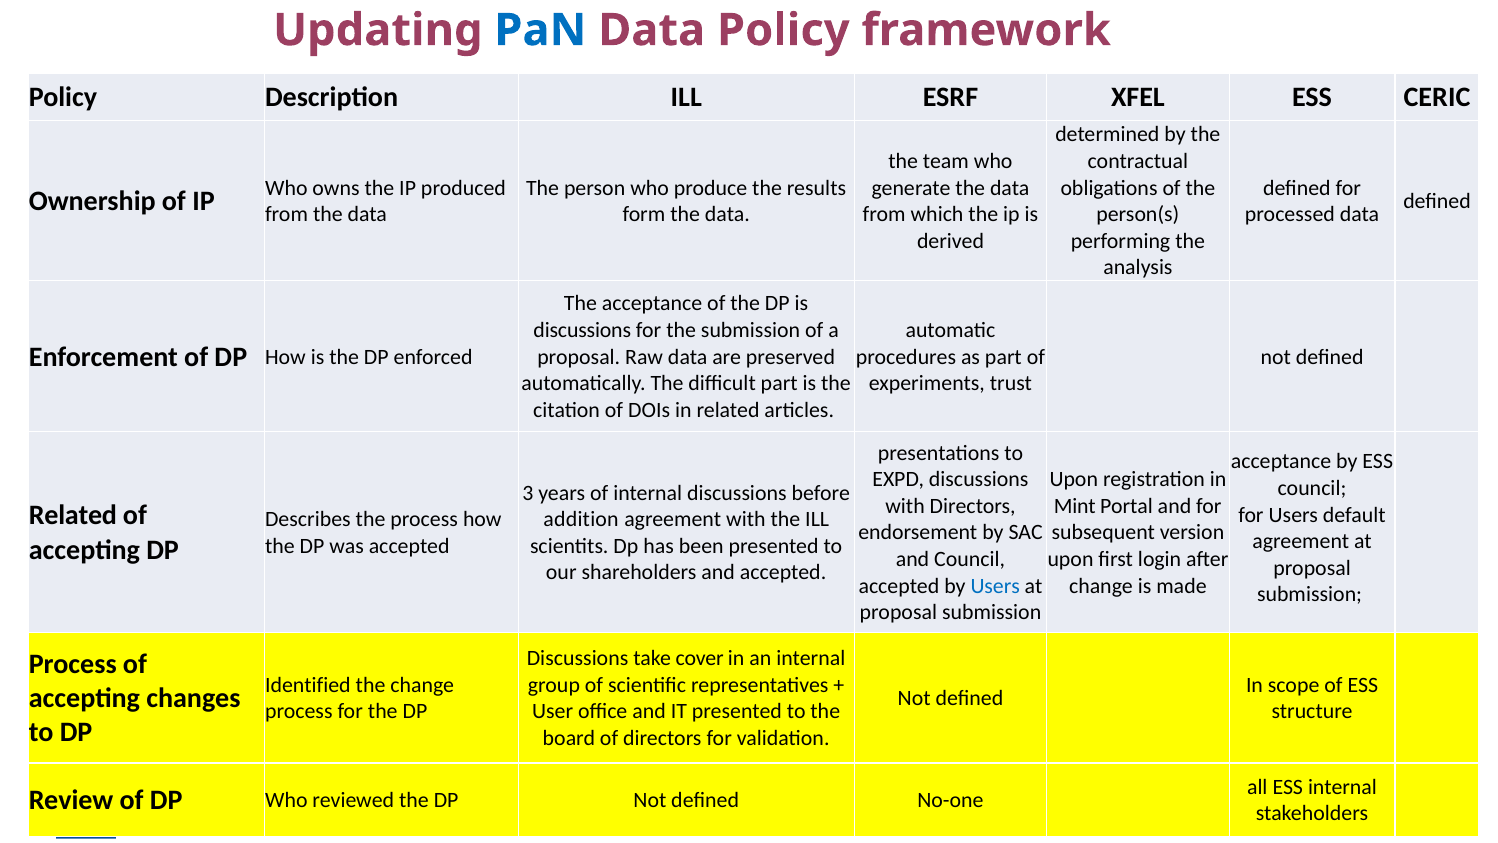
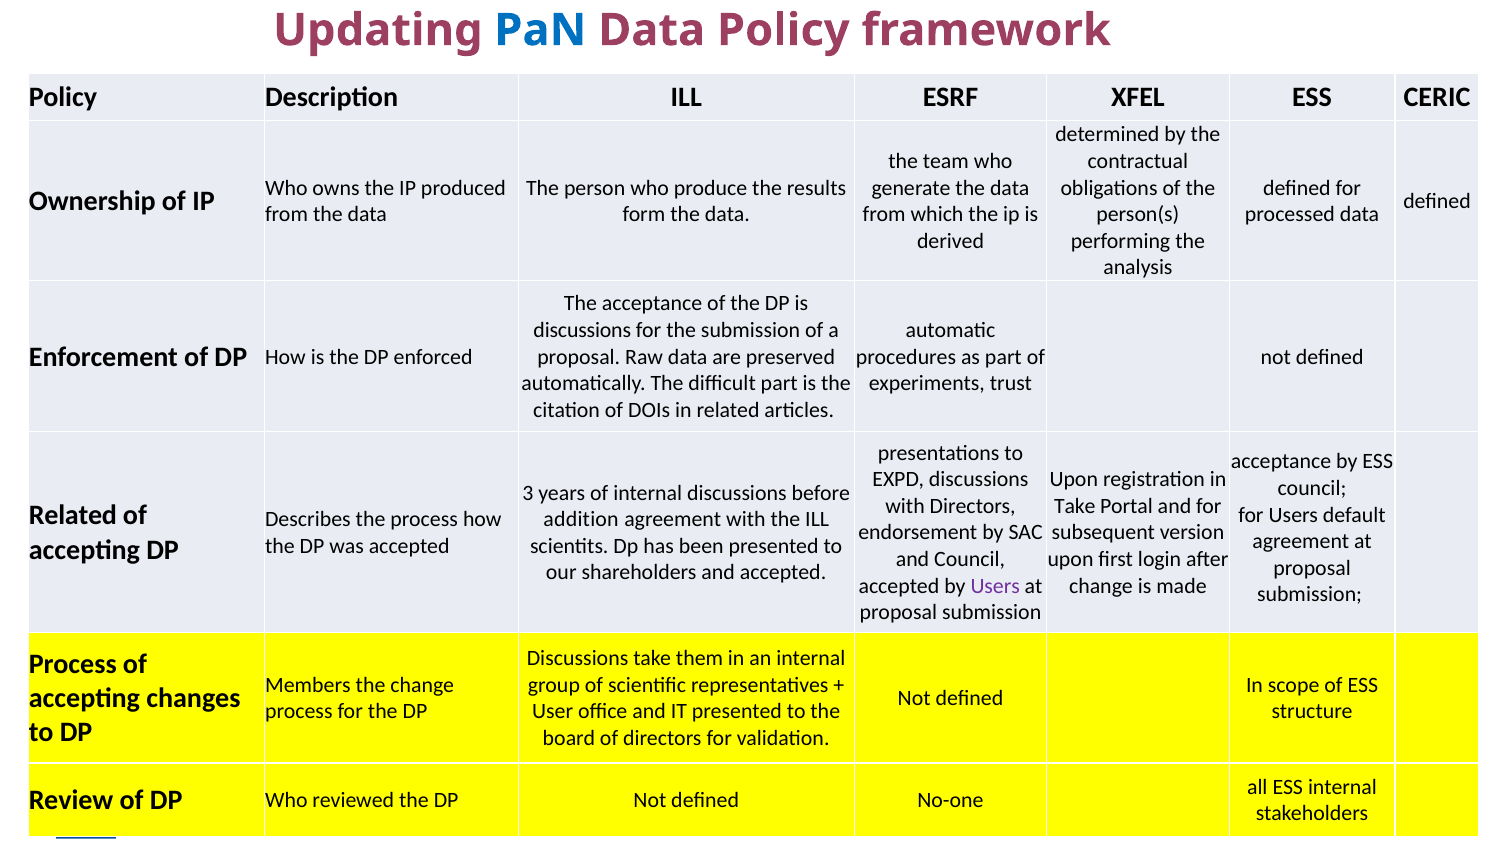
Mint: Mint -> Take (1075, 506)
Users colour: blue -> purple (995, 586)
cover: cover -> them (700, 658)
Identified: Identified -> Members (308, 685)
